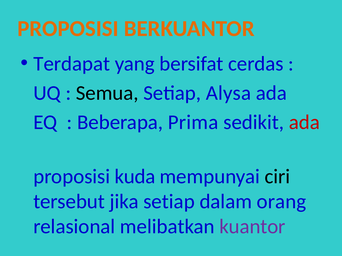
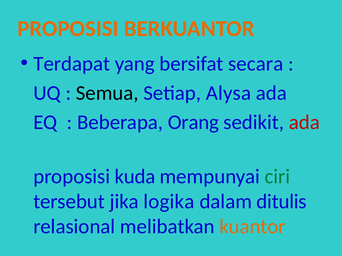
cerdas: cerdas -> secara (256, 64)
Prima: Prima -> Orang (193, 122)
ciri colour: black -> green (277, 177)
jika setiap: setiap -> logika (169, 202)
orang: orang -> ditulis (282, 202)
kuantor colour: purple -> orange (252, 227)
